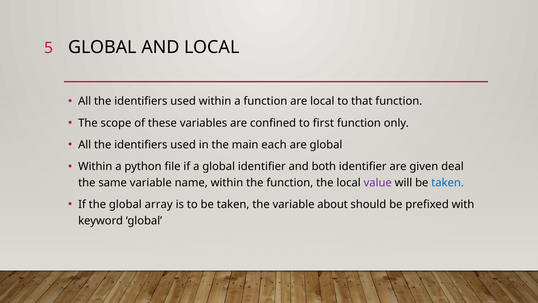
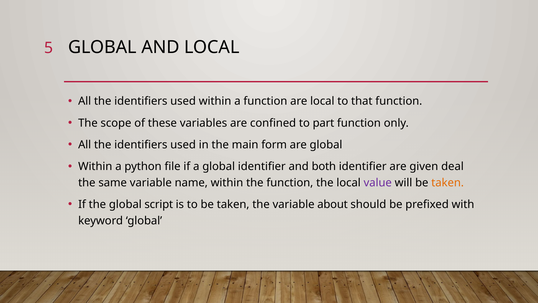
first: first -> part (323, 123)
each: each -> form (274, 145)
taken colour: blue -> orange (448, 183)
array: array -> script (159, 204)
